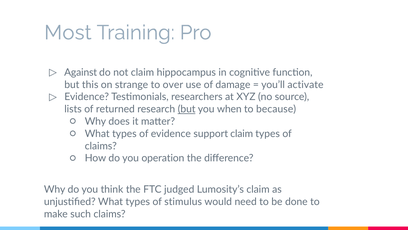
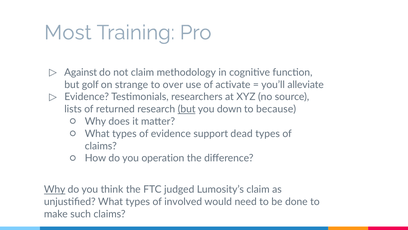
hippocampus: hippocampus -> methodology (186, 72)
this: this -> golf (90, 84)
damage: damage -> activate (233, 84)
activate: activate -> alleviate (306, 84)
when: when -> down (229, 109)
support claim: claim -> dead (242, 133)
Why underline: none -> present (55, 189)
stimulus: stimulus -> involved (183, 201)
